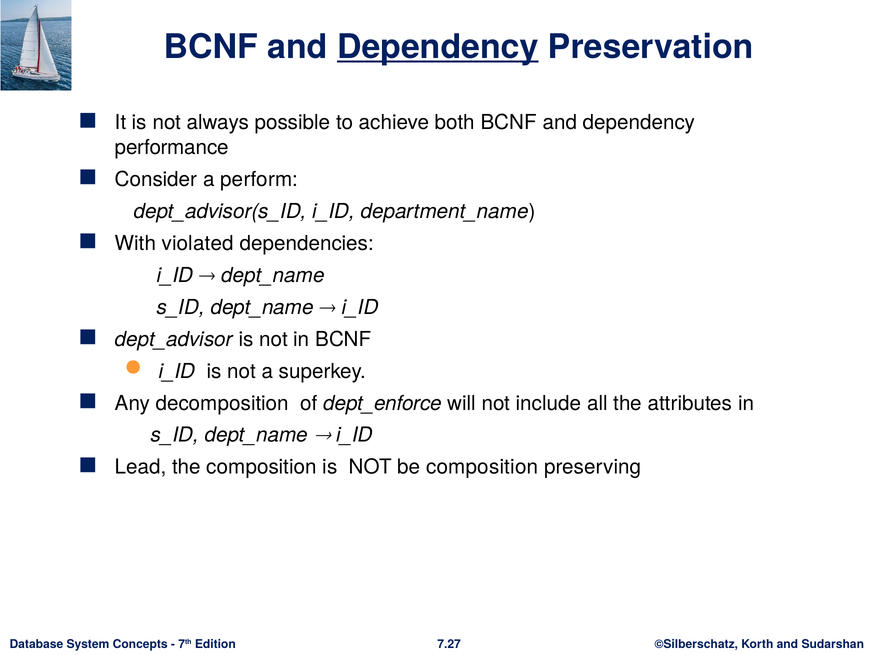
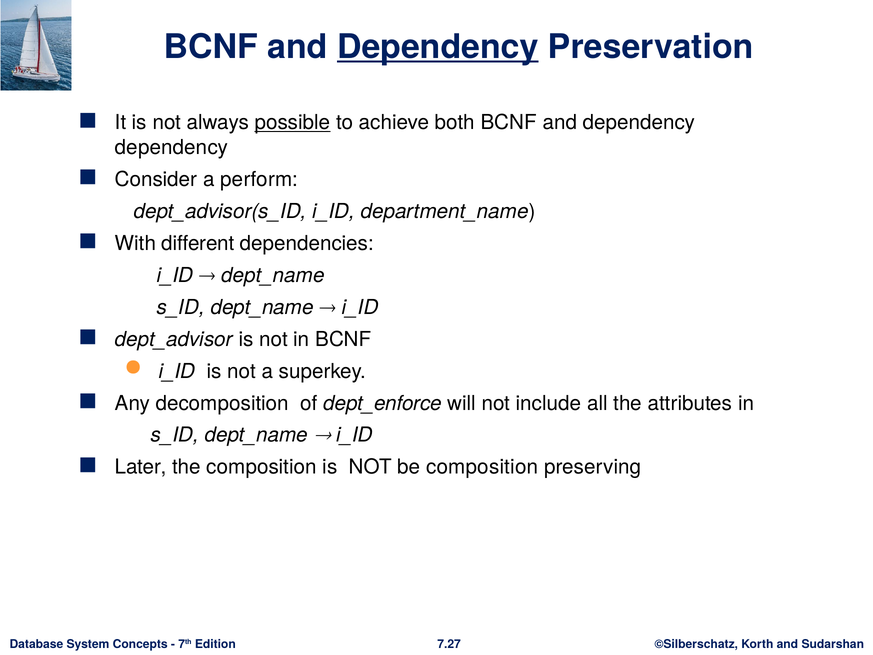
possible underline: none -> present (293, 123)
performance: performance -> dependency (172, 147)
violated: violated -> different (198, 243)
Lead: Lead -> Later (141, 467)
